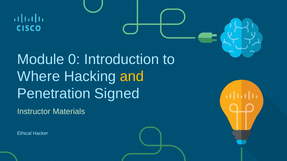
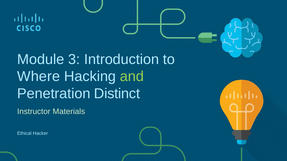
0: 0 -> 3 (74, 59)
and colour: yellow -> light green (132, 77)
Signed: Signed -> Distinct (117, 94)
